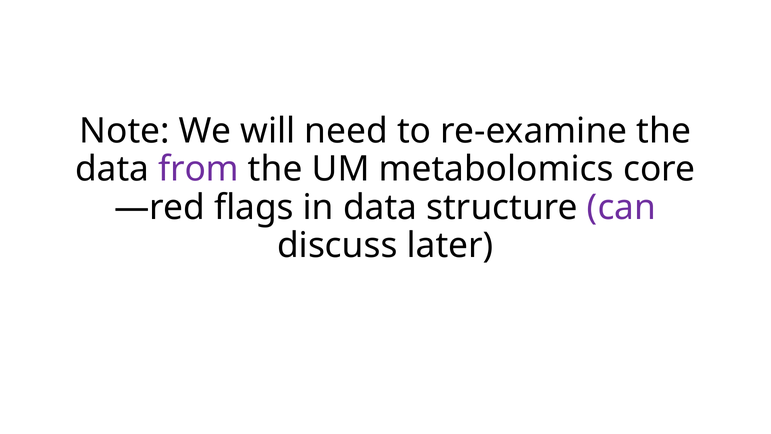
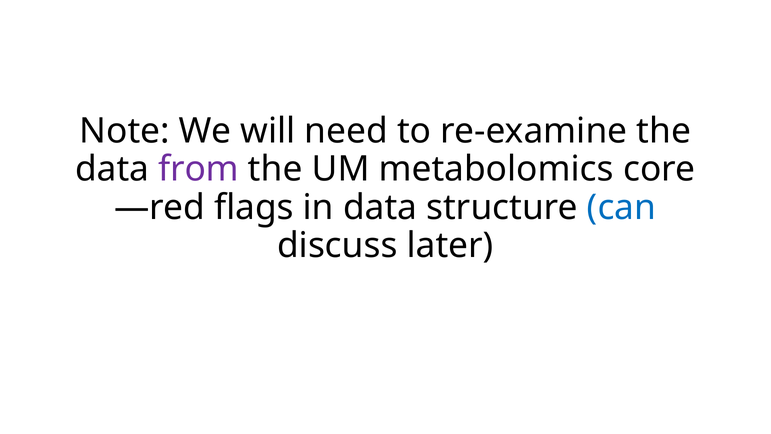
can colour: purple -> blue (622, 207)
